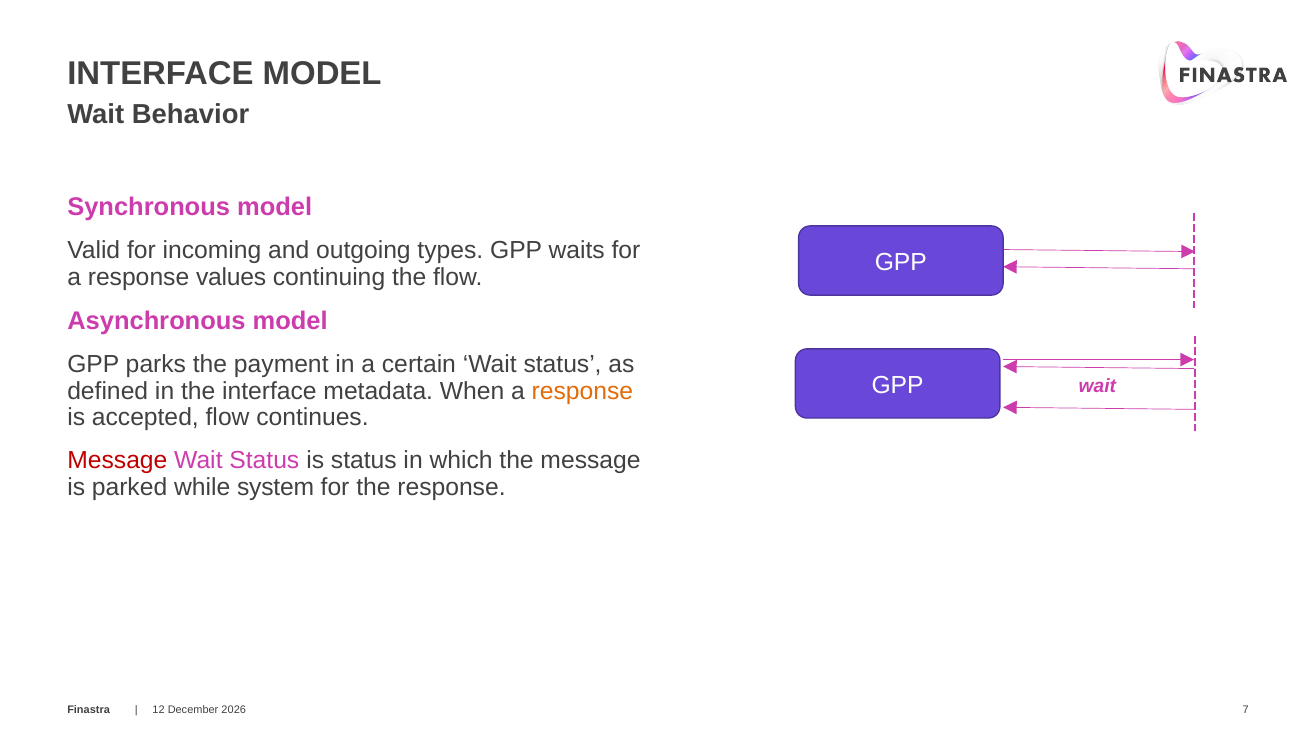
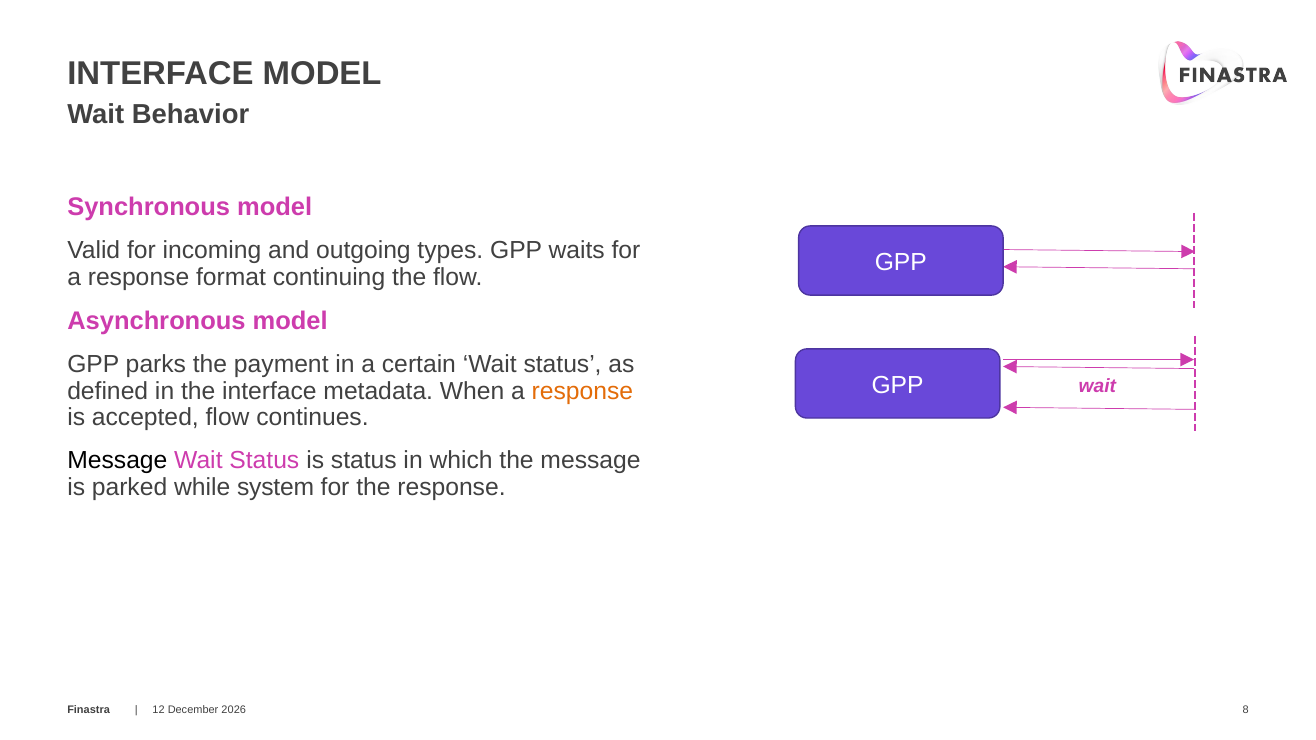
values: values -> format (231, 277)
Message colour: red -> black (117, 461)
7: 7 -> 8 (1246, 711)
